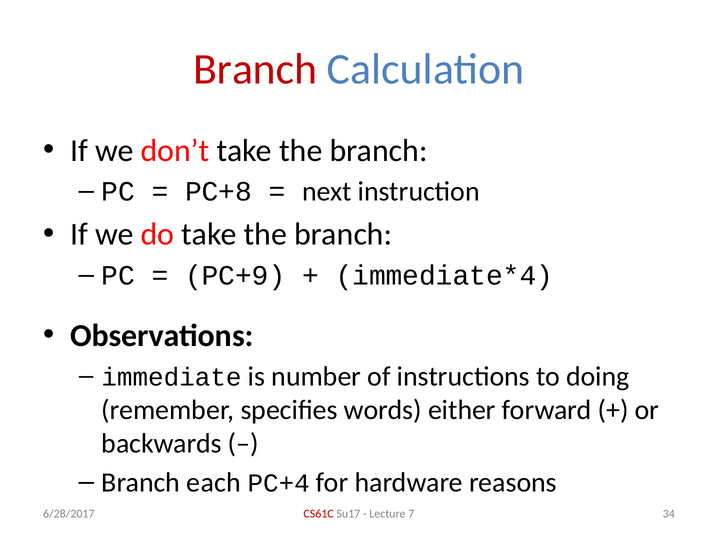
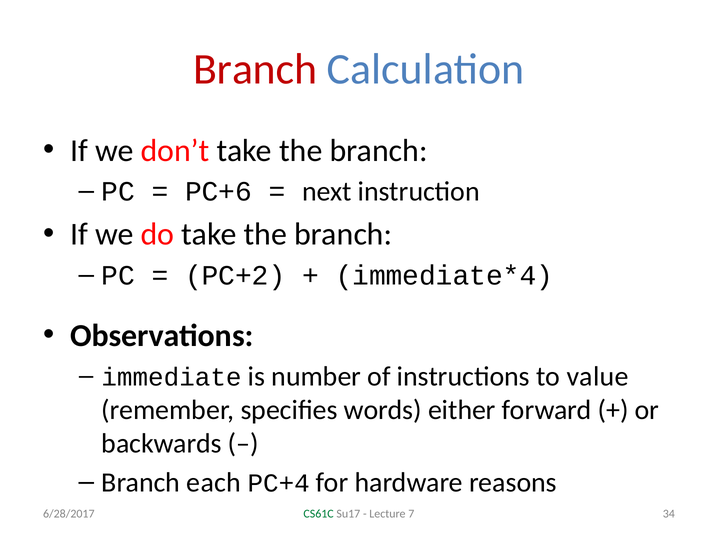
PC+8: PC+8 -> PC+6 (219, 192)
PC+9: PC+9 -> PC+2 (235, 276)
doing: doing -> value (598, 377)
CS61C colour: red -> green (319, 514)
